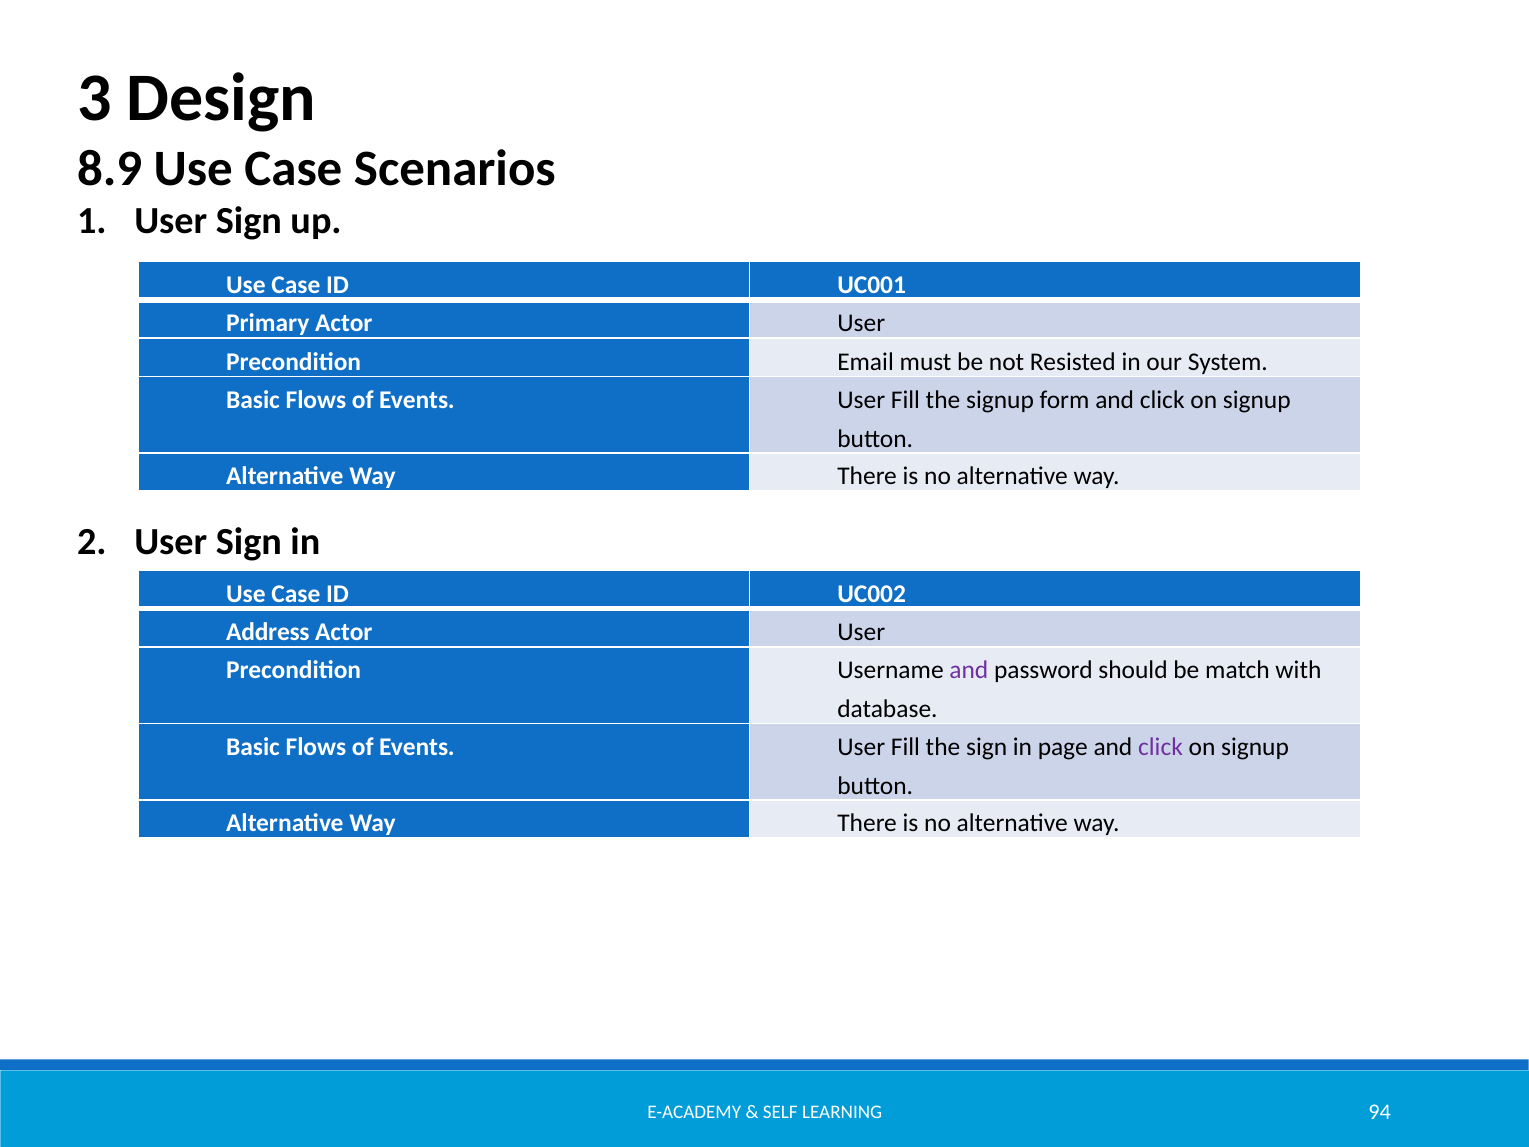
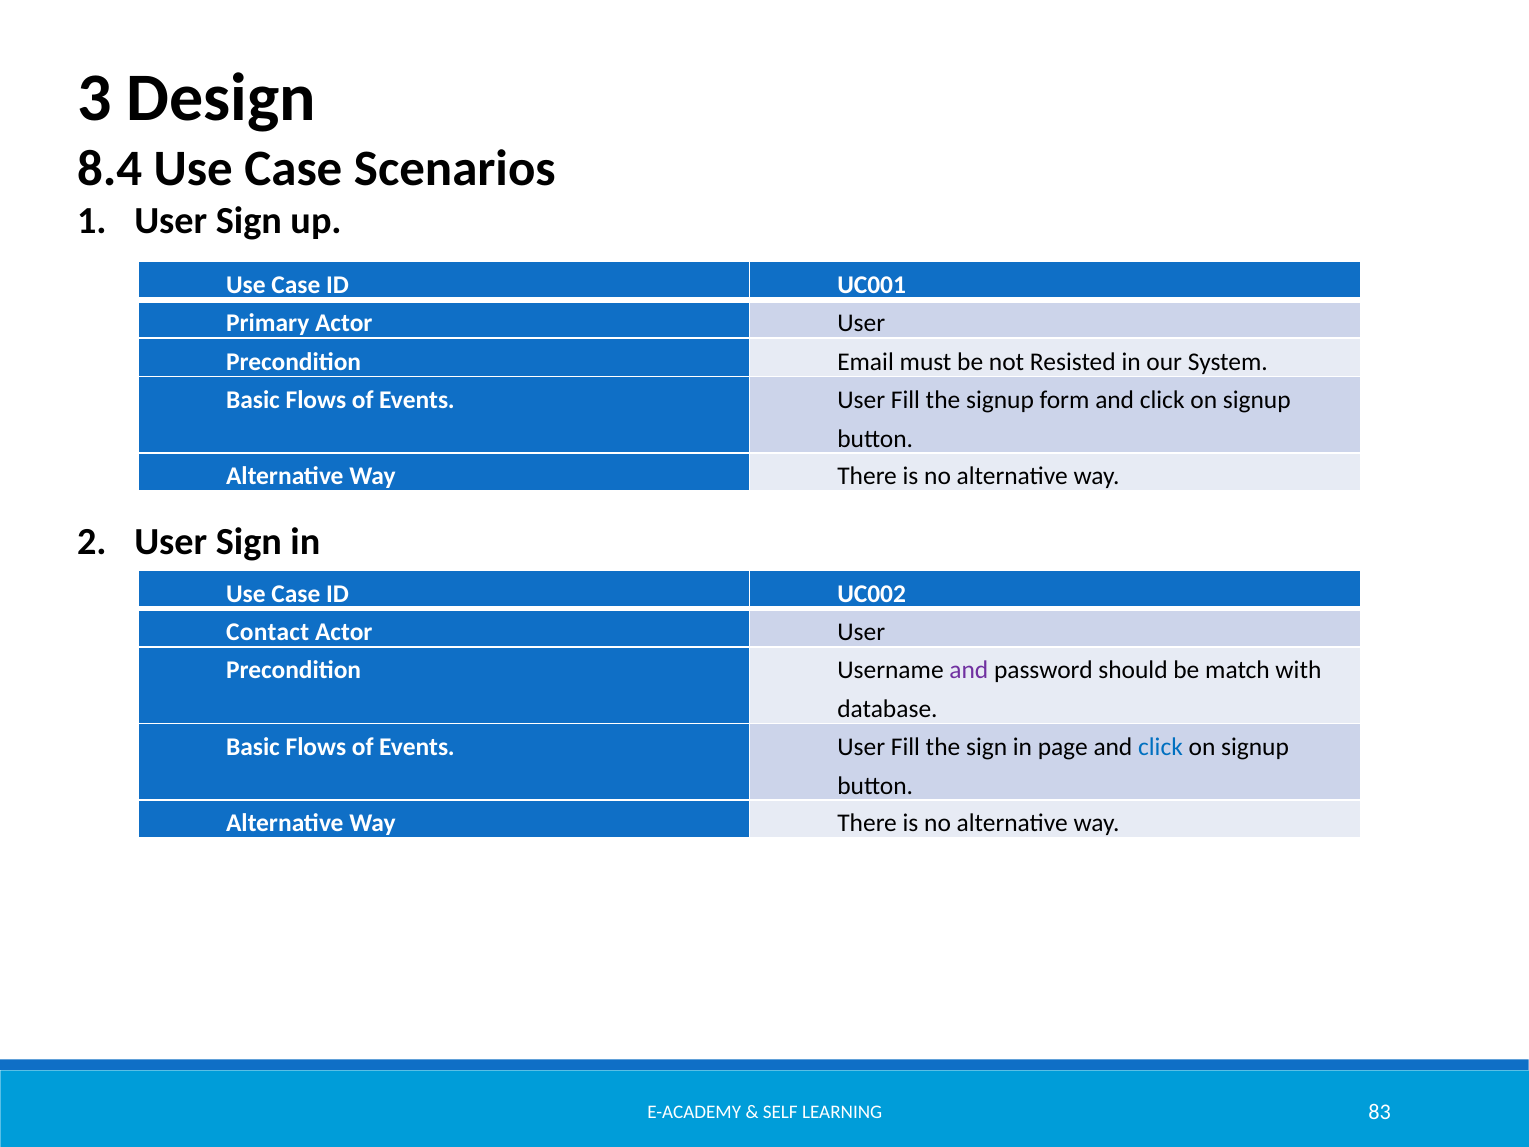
8.9: 8.9 -> 8.4 (110, 169)
Address: Address -> Contact (268, 632)
click colour: purple -> blue (1160, 747)
94: 94 -> 83 (1380, 1112)
